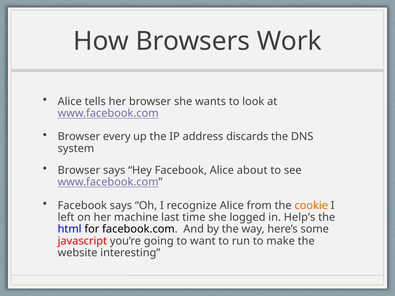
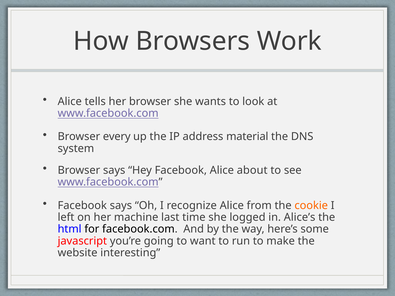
discards: discards -> material (247, 137)
Help’s: Help’s -> Alice’s (300, 217)
